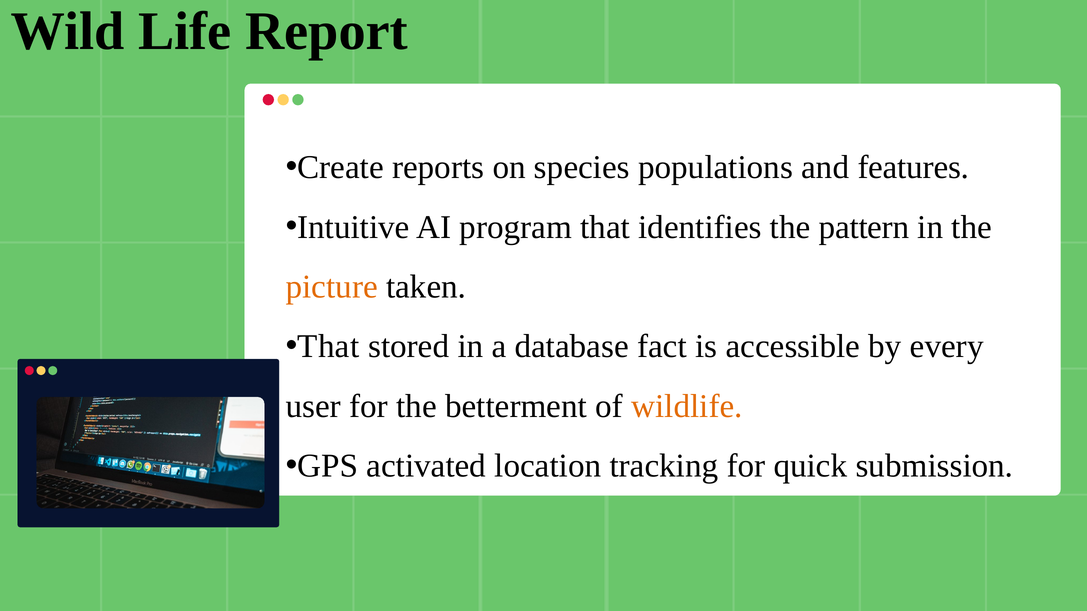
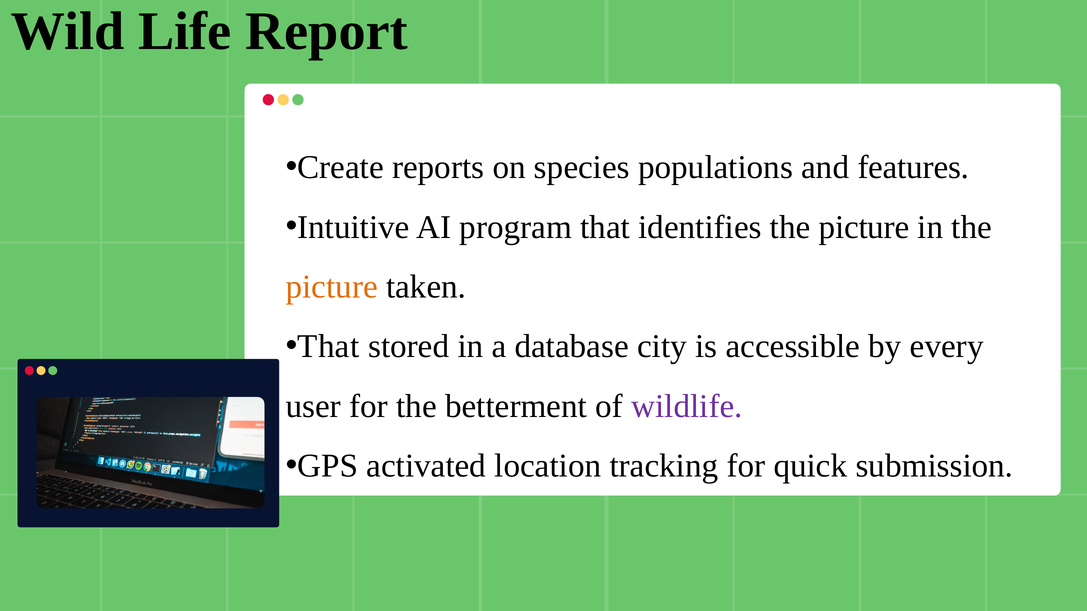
identifies the pattern: pattern -> picture (864, 227)
fact: fact -> city (662, 347)
wildlife colour: orange -> purple (687, 407)
